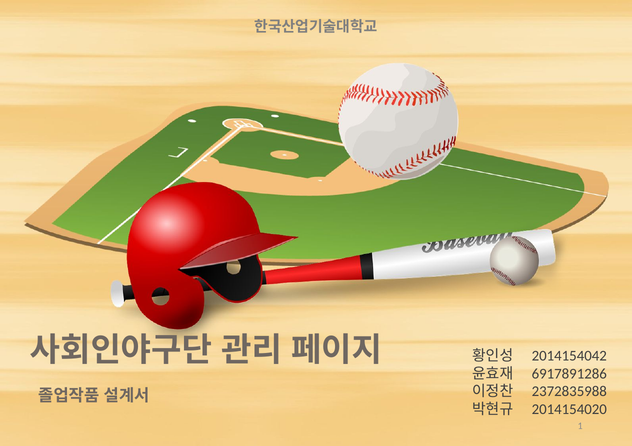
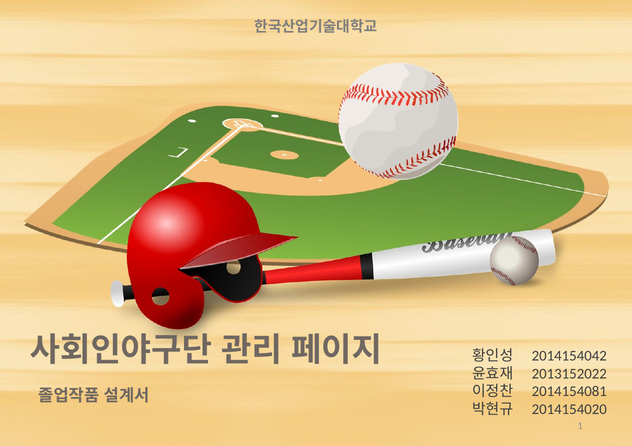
6917891286: 6917891286 -> 2013152022 (569, 374)
2372835988: 2372835988 -> 2014154081 (569, 391)
